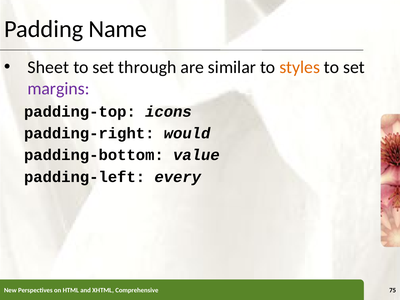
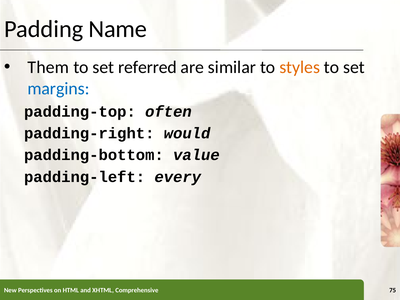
Sheet: Sheet -> Them (48, 67)
through: through -> referred (148, 67)
margins colour: purple -> blue (58, 89)
icons: icons -> often (168, 112)
